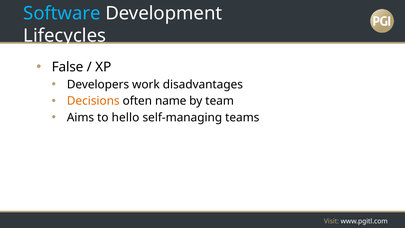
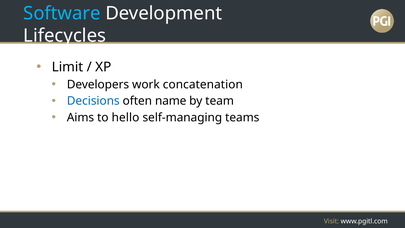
False: False -> Limit (67, 67)
disadvantages: disadvantages -> concatenation (203, 84)
Decisions colour: orange -> blue (93, 101)
